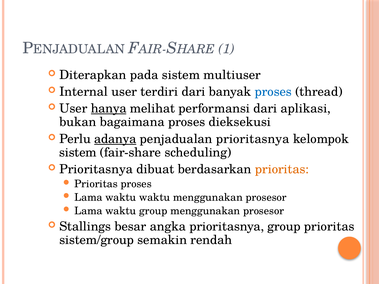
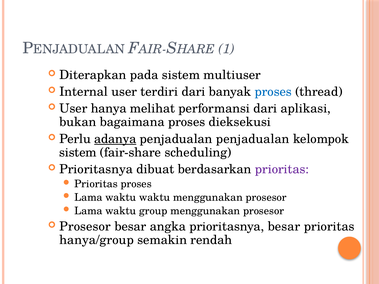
hanya underline: present -> none (109, 109)
penjadualan prioritasnya: prioritasnya -> penjadualan (253, 139)
prioritas colour: orange -> purple (282, 169)
Stallings: Stallings -> Prosesor (85, 227)
prioritasnya group: group -> besar (284, 227)
sistem/group: sistem/group -> hanya/group (97, 240)
